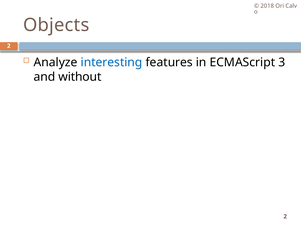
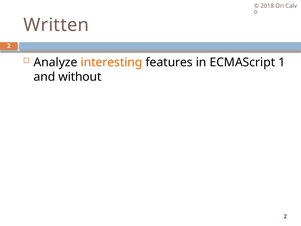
Objects: Objects -> Written (56, 25)
interesting colour: blue -> orange (112, 62)
3: 3 -> 1 (282, 62)
